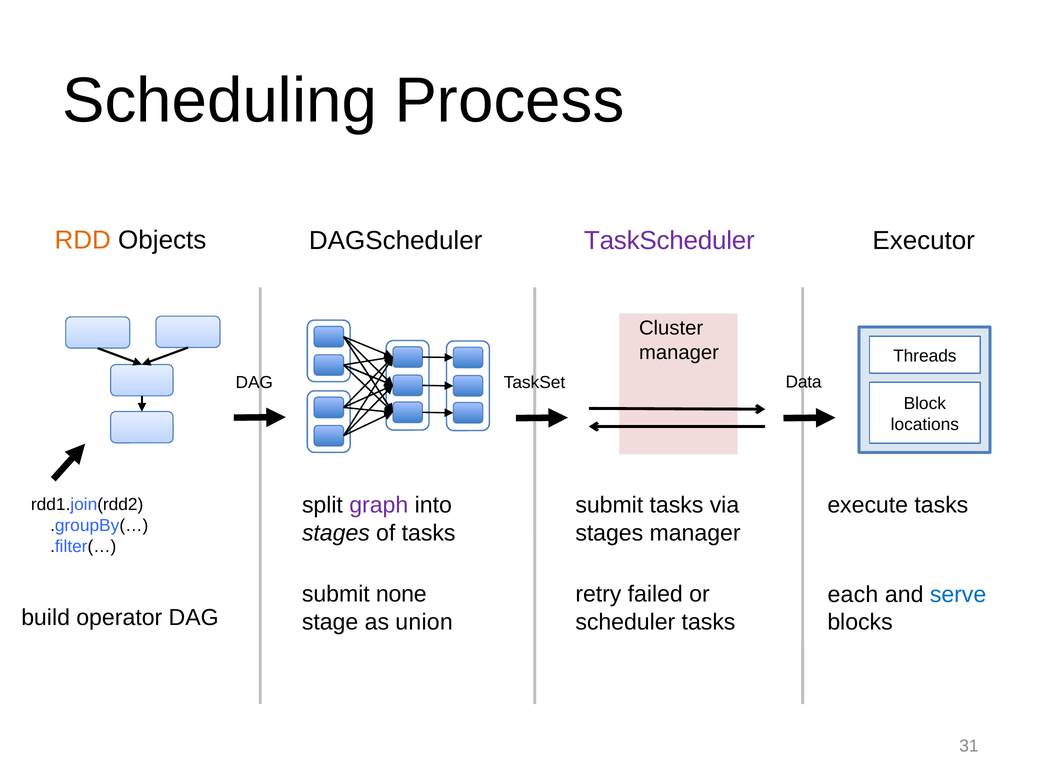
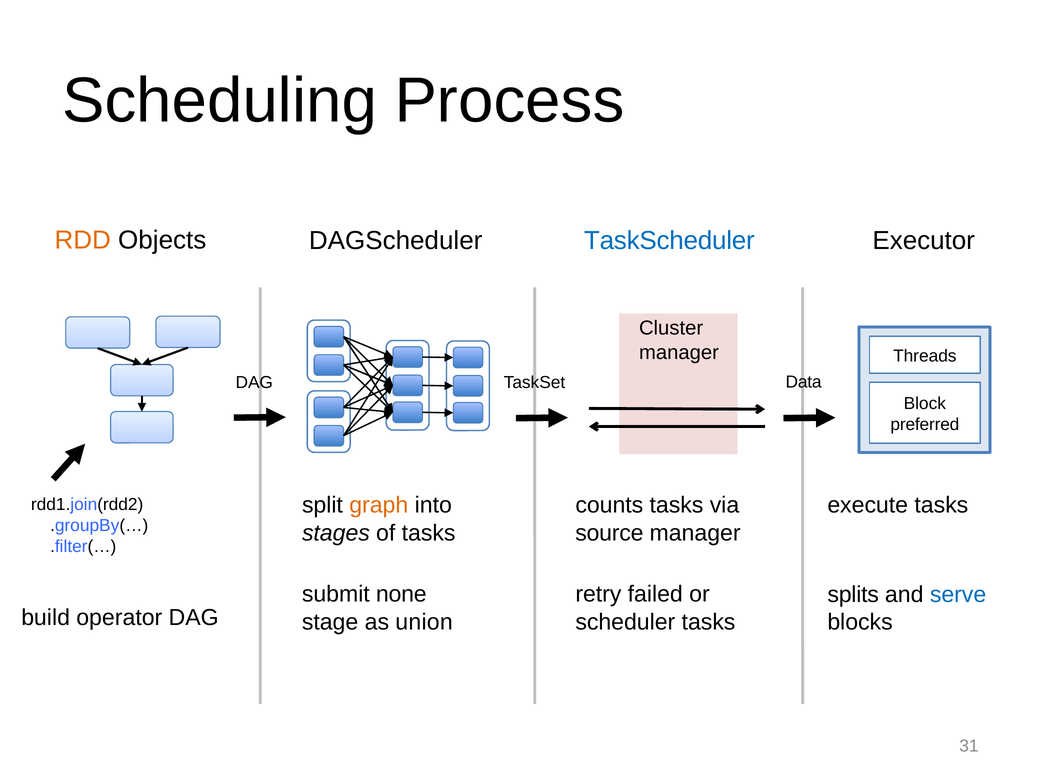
TaskScheduler colour: purple -> blue (669, 241)
locations: locations -> preferred (925, 424)
graph colour: purple -> orange (379, 505)
submit: submit -> counts (609, 505)
stages: stages -> source (609, 533)
each: each -> splits (853, 594)
